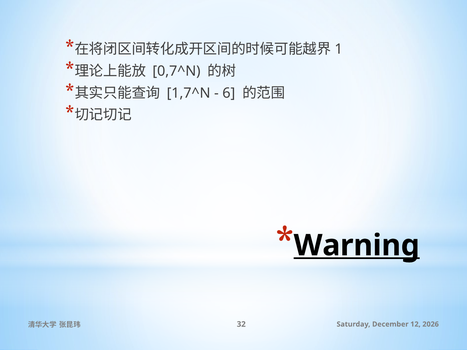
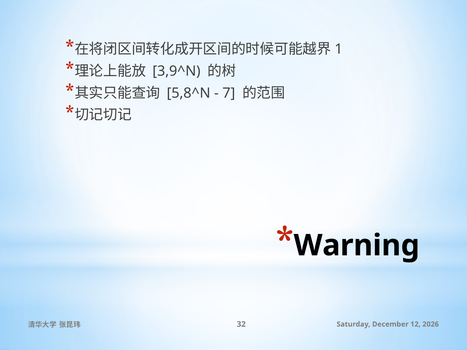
0,7^N: 0,7^N -> 3,9^N (176, 71)
1,7^N: 1,7^N -> 5,8^N (189, 93)
6: 6 -> 7 (229, 93)
Warning underline: present -> none (357, 246)
